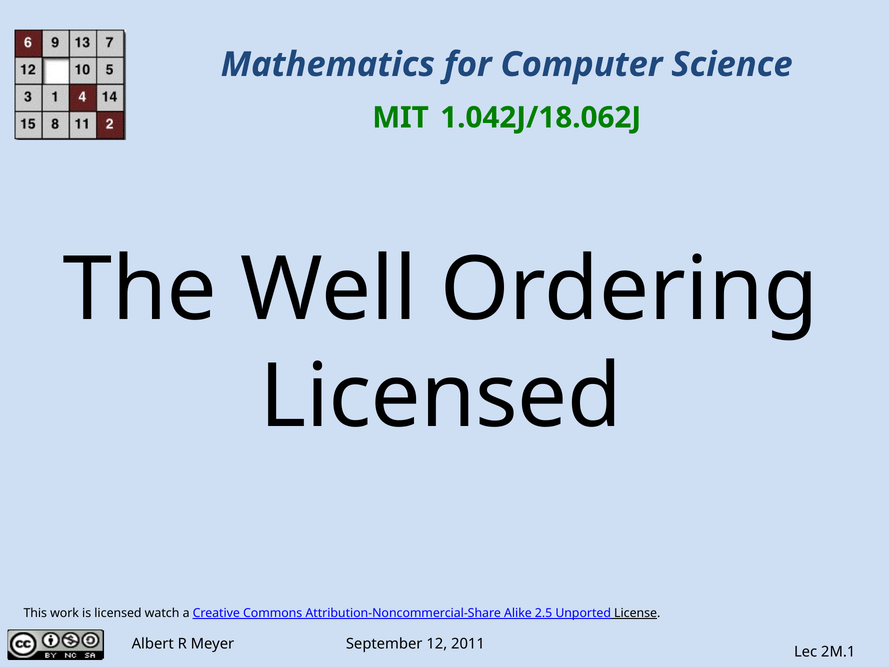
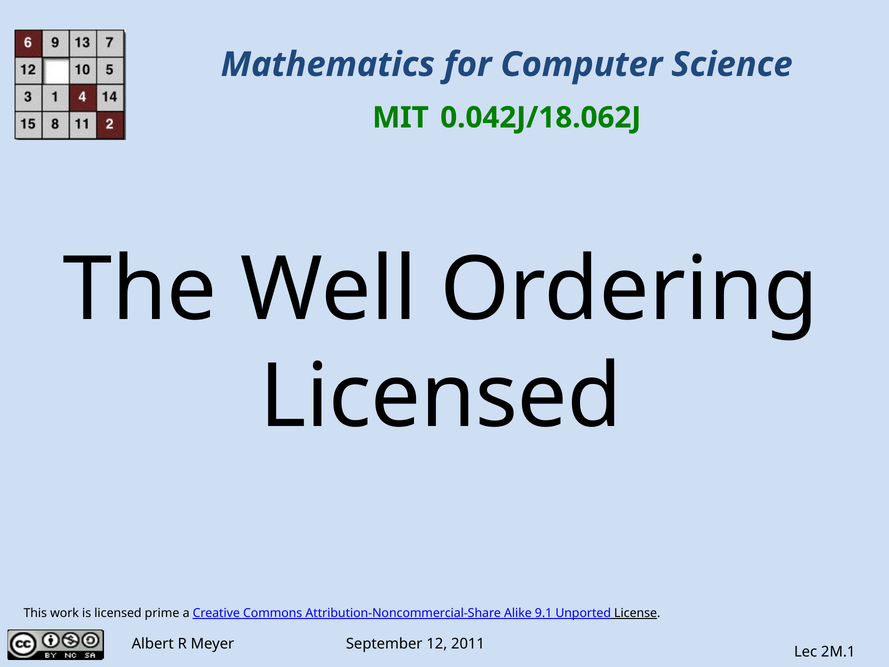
1.042J/18.062J: 1.042J/18.062J -> 0.042J/18.062J (541, 118)
watch: watch -> prime (162, 613)
2.5: 2.5 -> 9.1 (544, 613)
